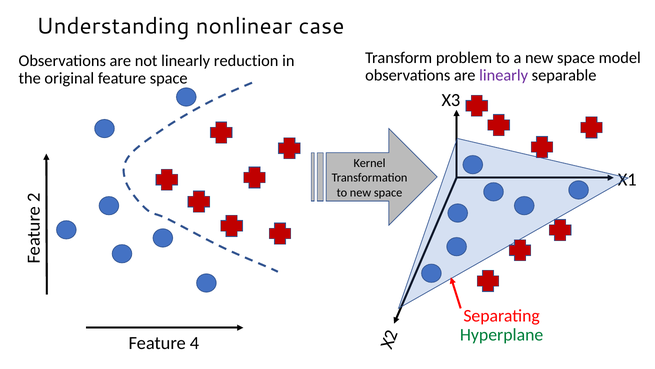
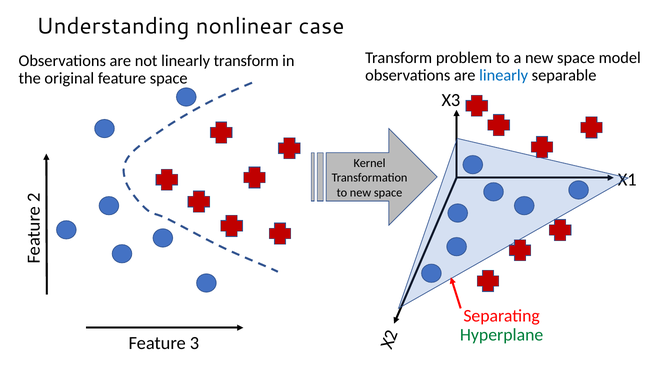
linearly reduction: reduction -> transform (246, 61)
linearly colour: purple -> blue (504, 75)
4: 4 -> 3 (195, 343)
